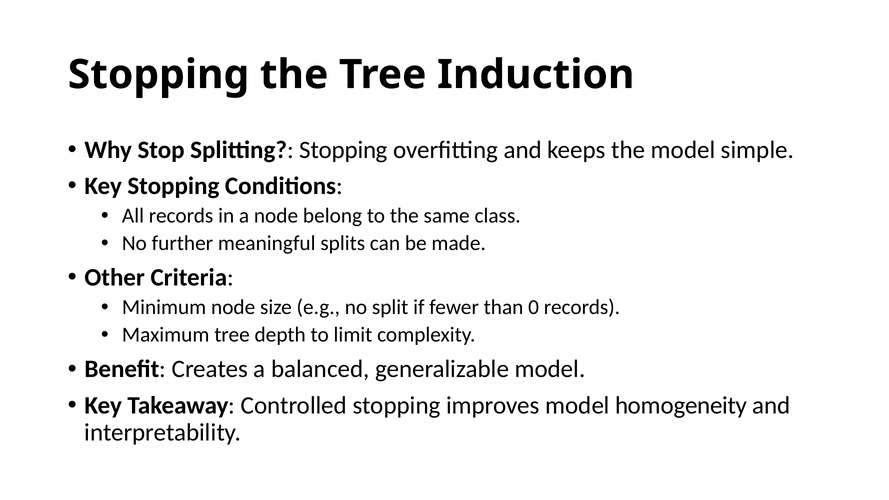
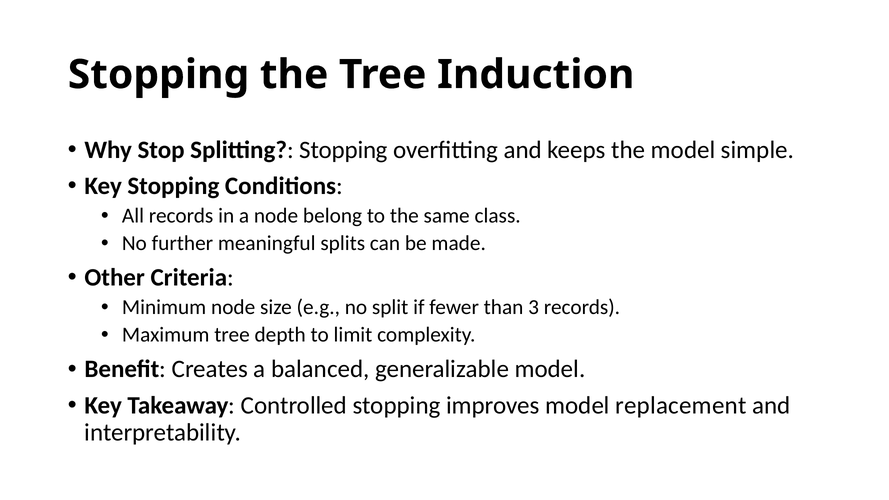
0: 0 -> 3 (534, 307)
homogeneity: homogeneity -> replacement (681, 405)
